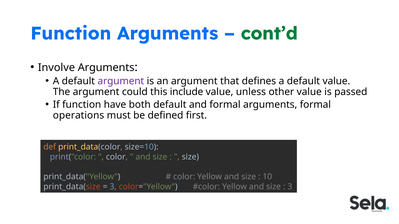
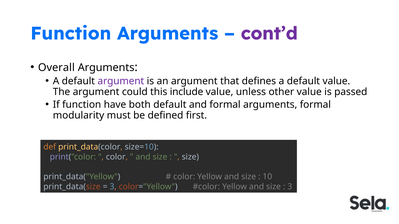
cont’d colour: green -> purple (269, 34)
Involve: Involve -> Overall (56, 68)
operations: operations -> modularity (79, 116)
